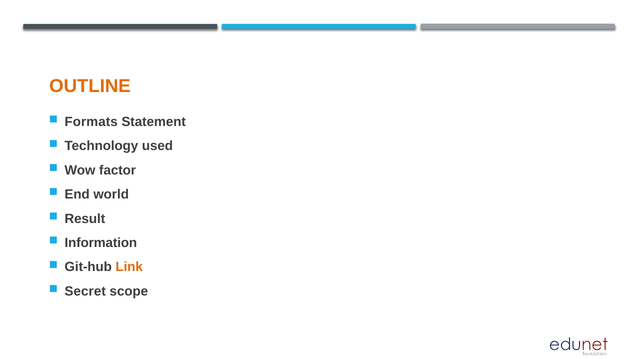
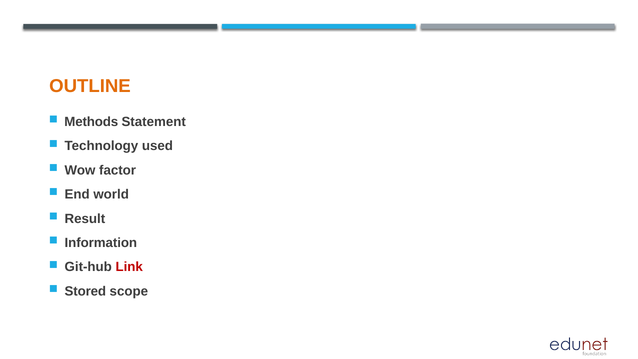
Formats: Formats -> Methods (91, 122)
Link colour: orange -> red (129, 267)
Secret: Secret -> Stored (85, 291)
